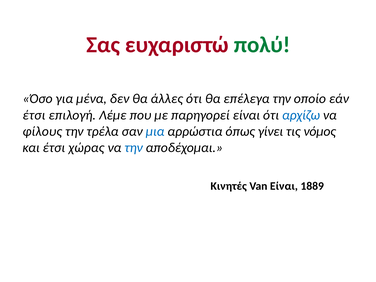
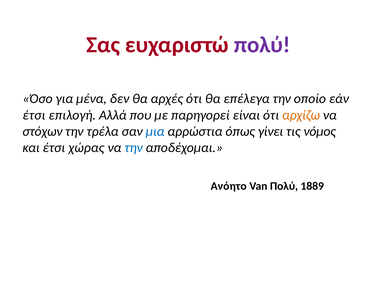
πολύ colour: green -> purple (262, 45)
άλλες: άλλες -> αρχές (167, 99)
Λέμε: Λέμε -> Αλλά (113, 115)
αρχίζω colour: blue -> orange (301, 115)
φίλους: φίλους -> στόχων (42, 131)
Κινητές: Κινητές -> Ανόητο (229, 186)
Van Είναι: Είναι -> Πολύ (284, 186)
